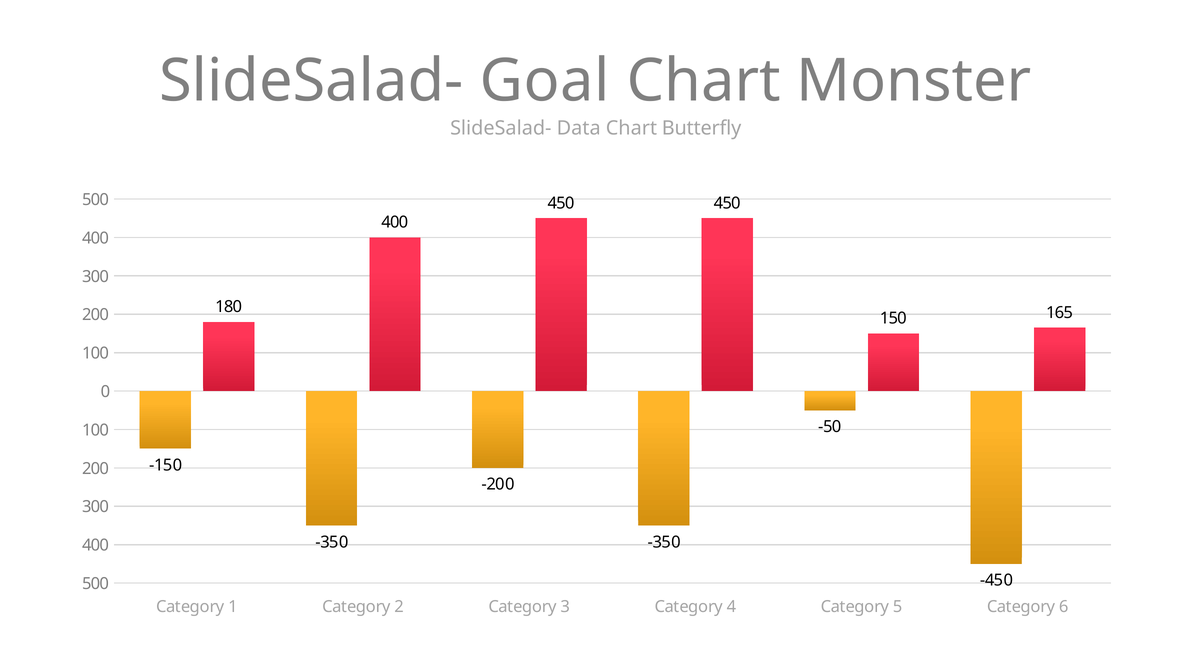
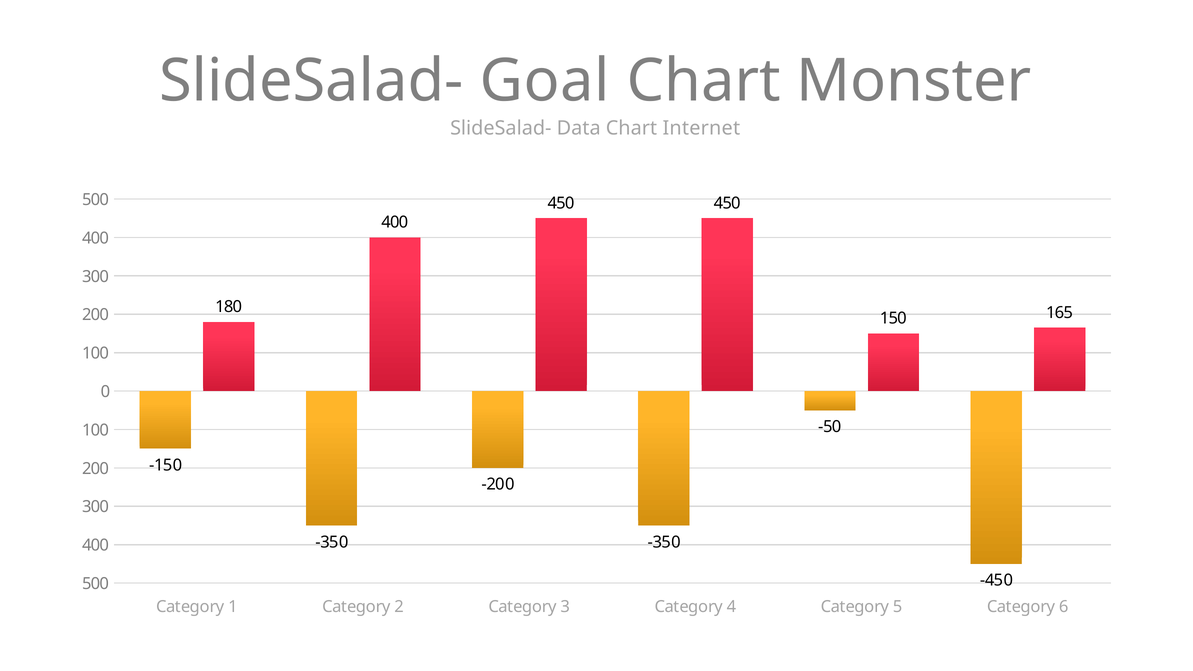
Butterfly: Butterfly -> Internet (701, 128)
